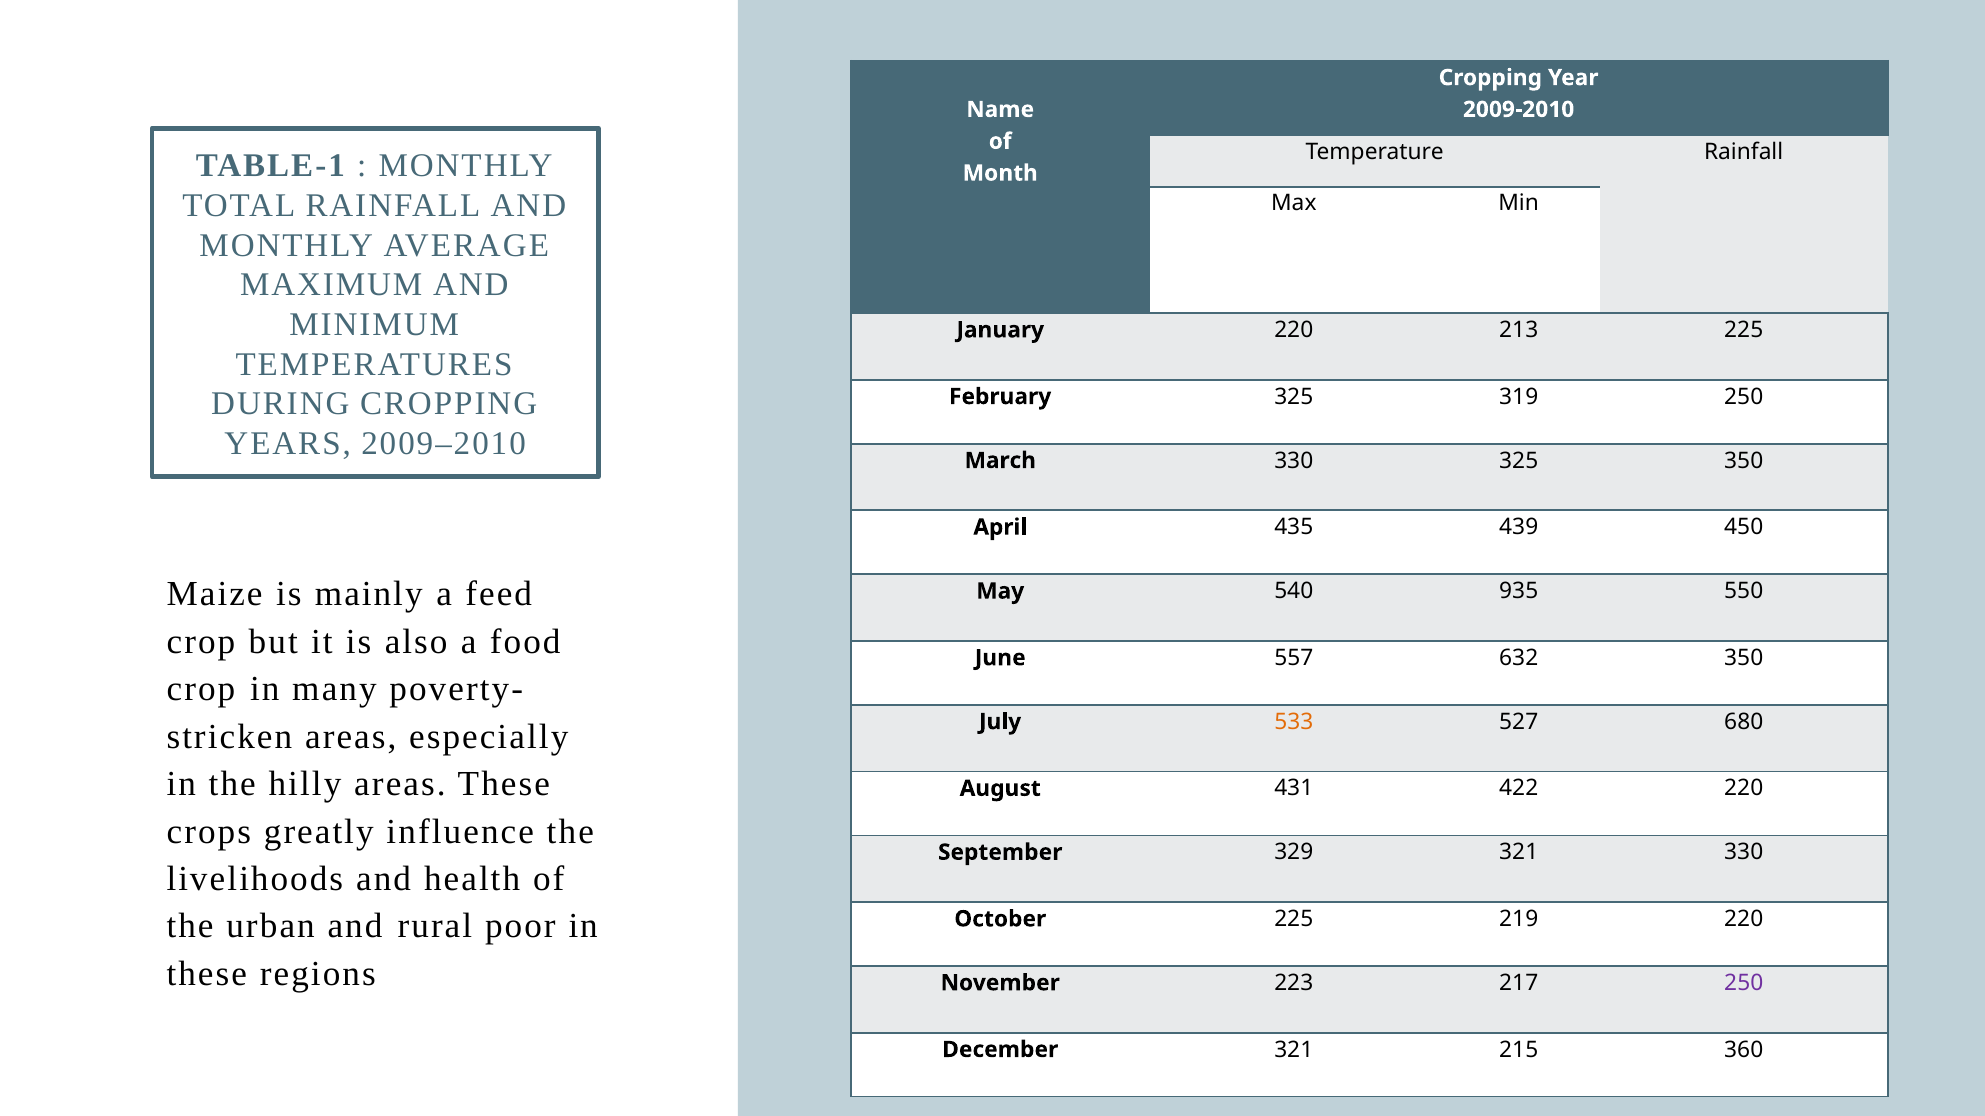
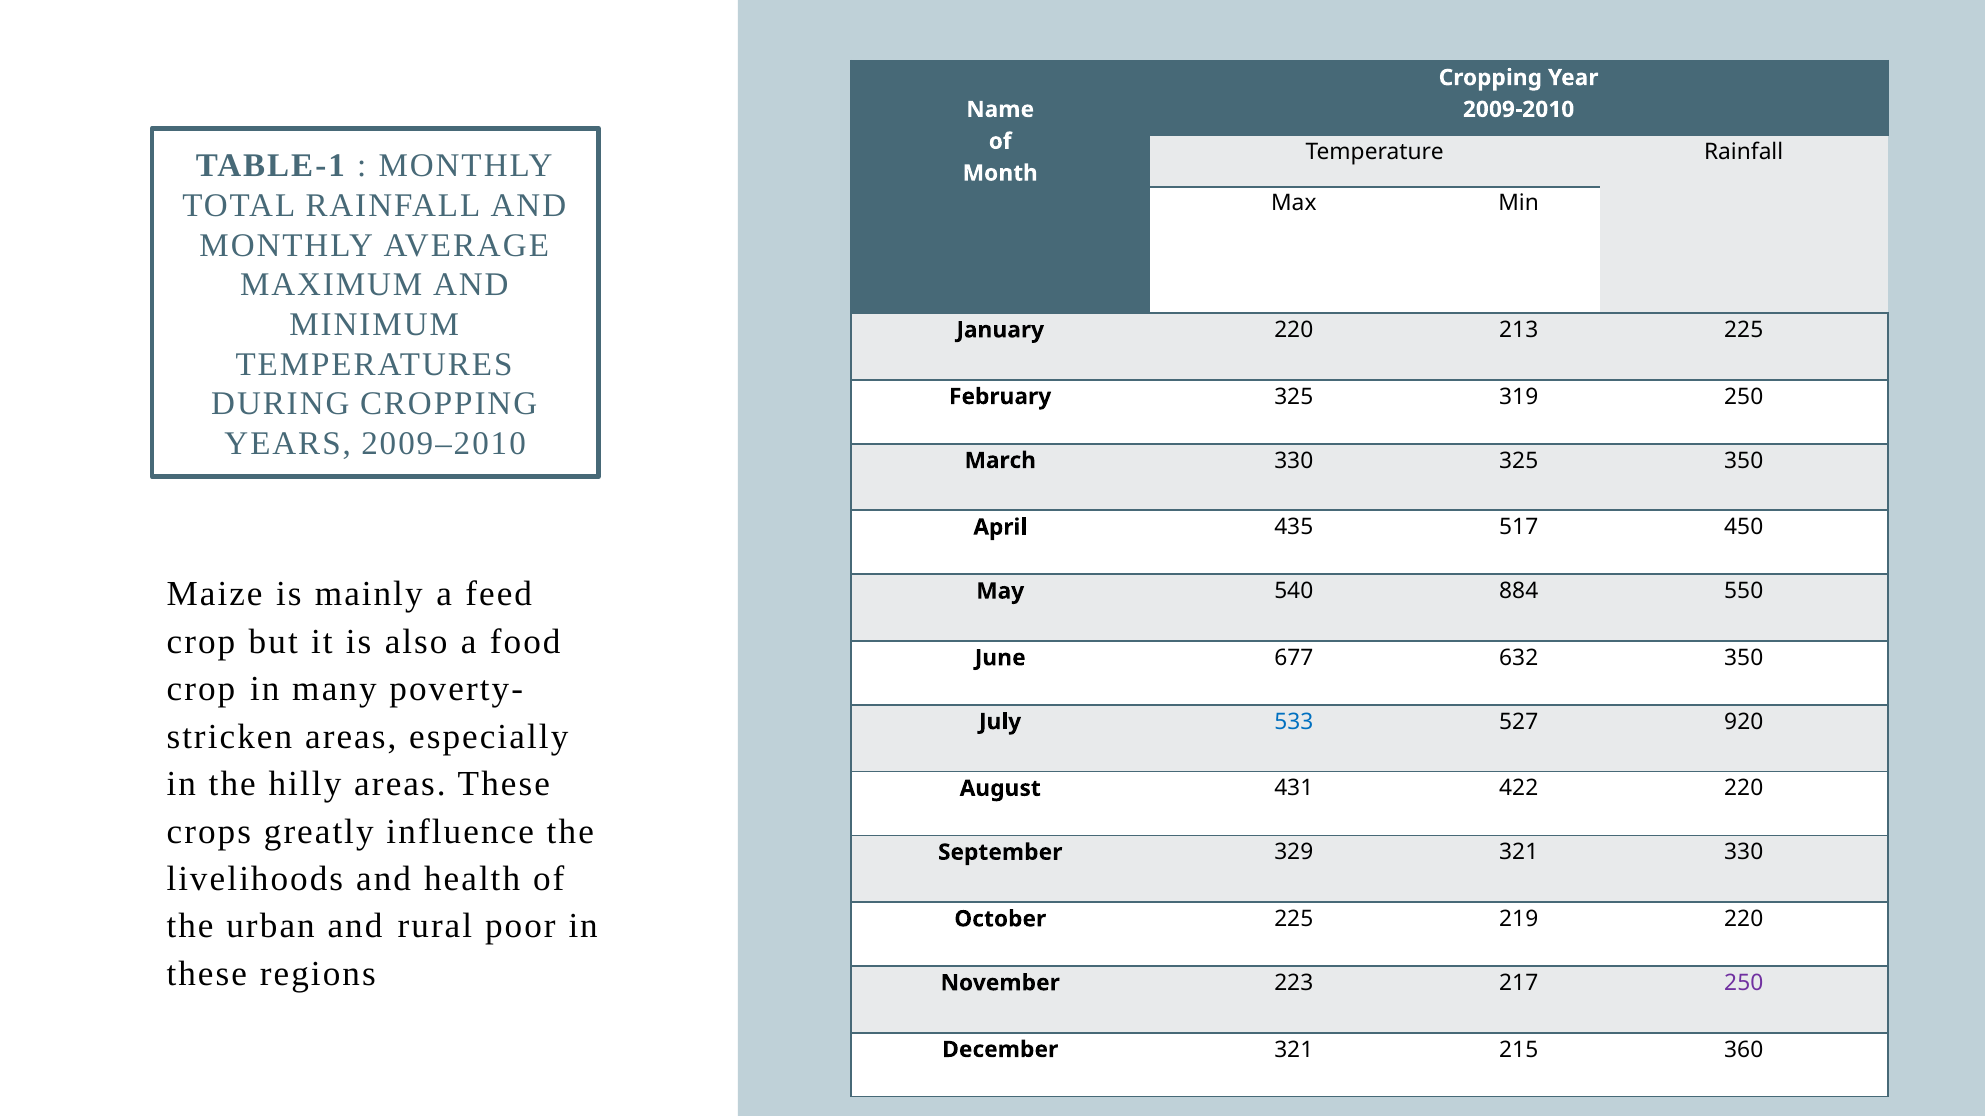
439: 439 -> 517 (1519, 527)
935: 935 -> 884 (1519, 591)
557: 557 -> 677 (1294, 658)
533 colour: orange -> blue (1294, 722)
680: 680 -> 920 (1744, 722)
